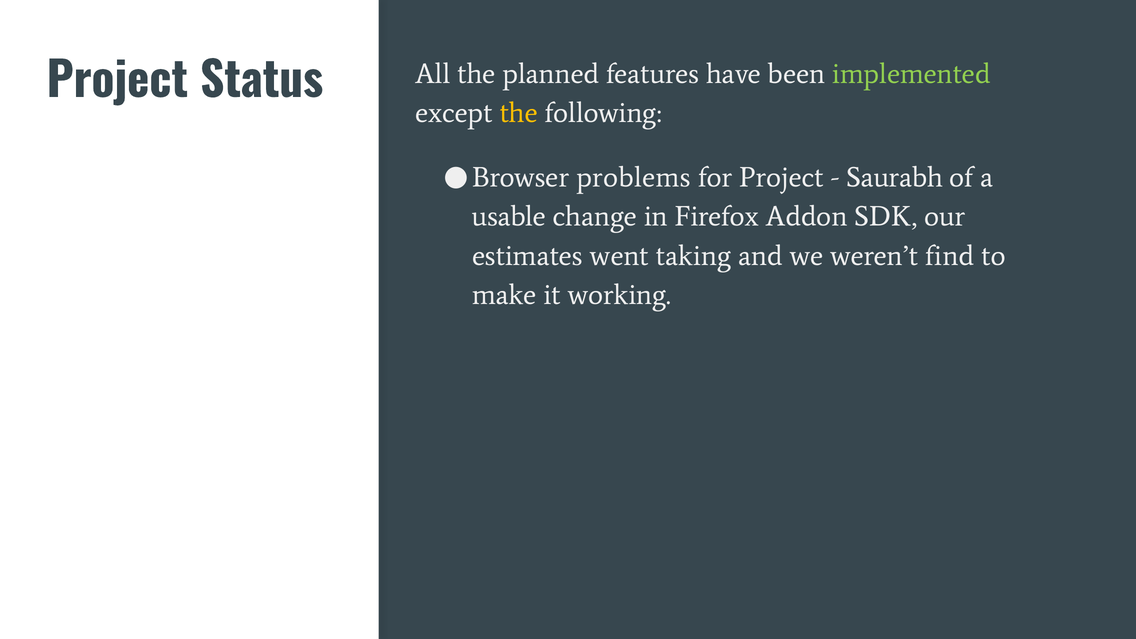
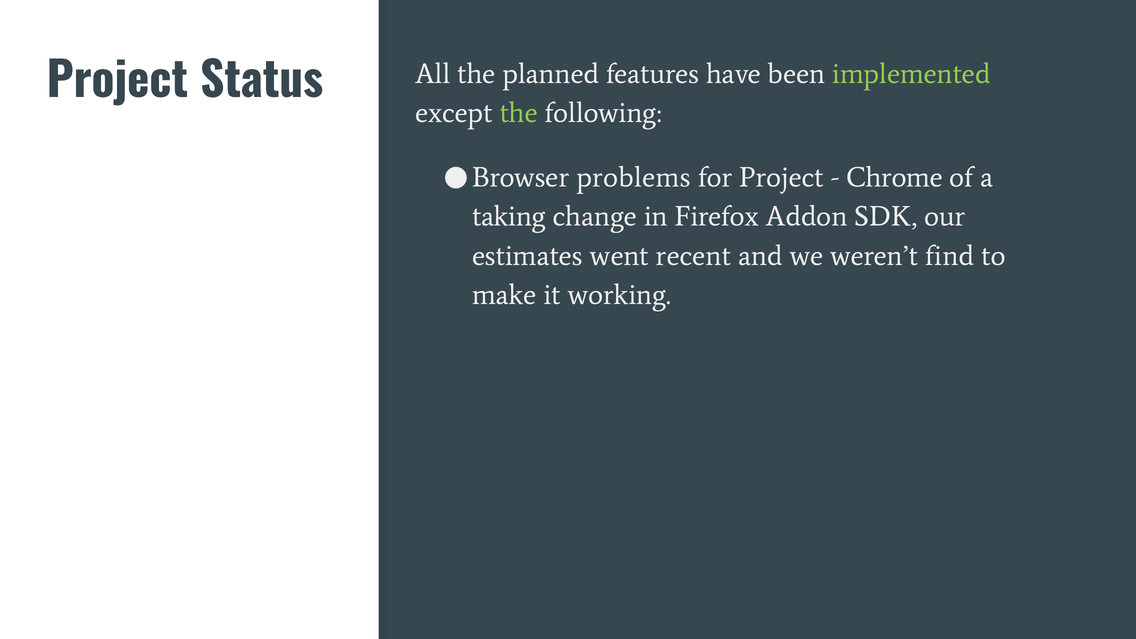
the colour: yellow -> light green (519, 113)
Saurabh: Saurabh -> Chrome (895, 177)
usable: usable -> taking (509, 216)
taking: taking -> recent (693, 256)
